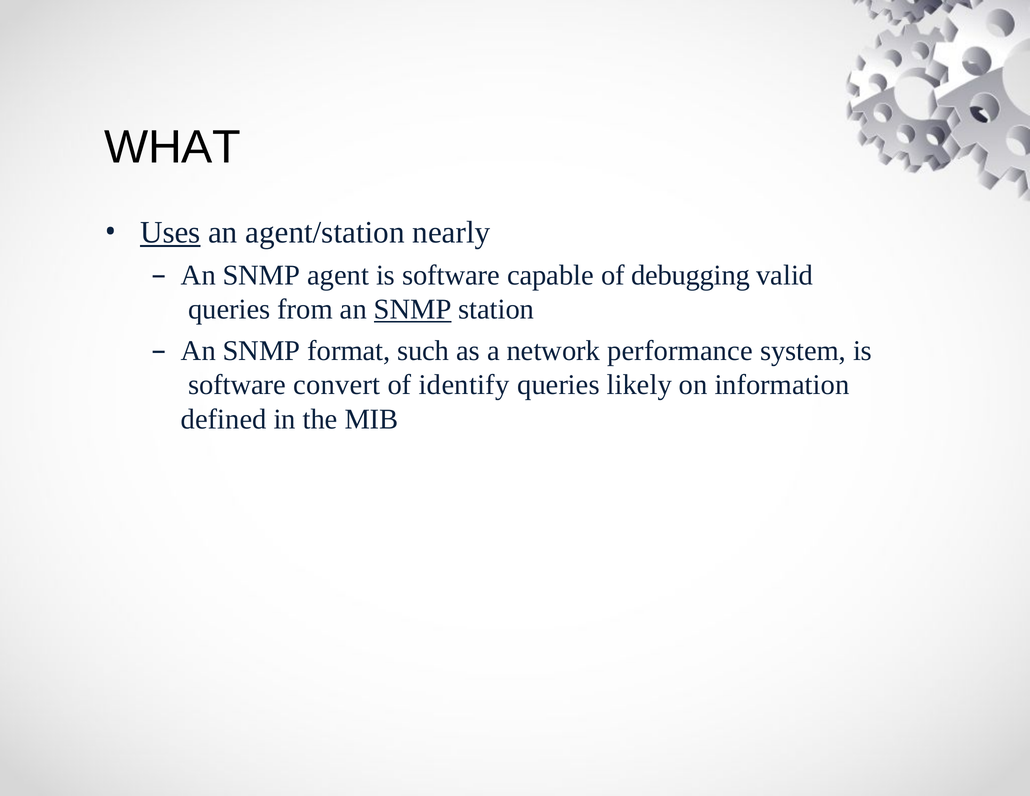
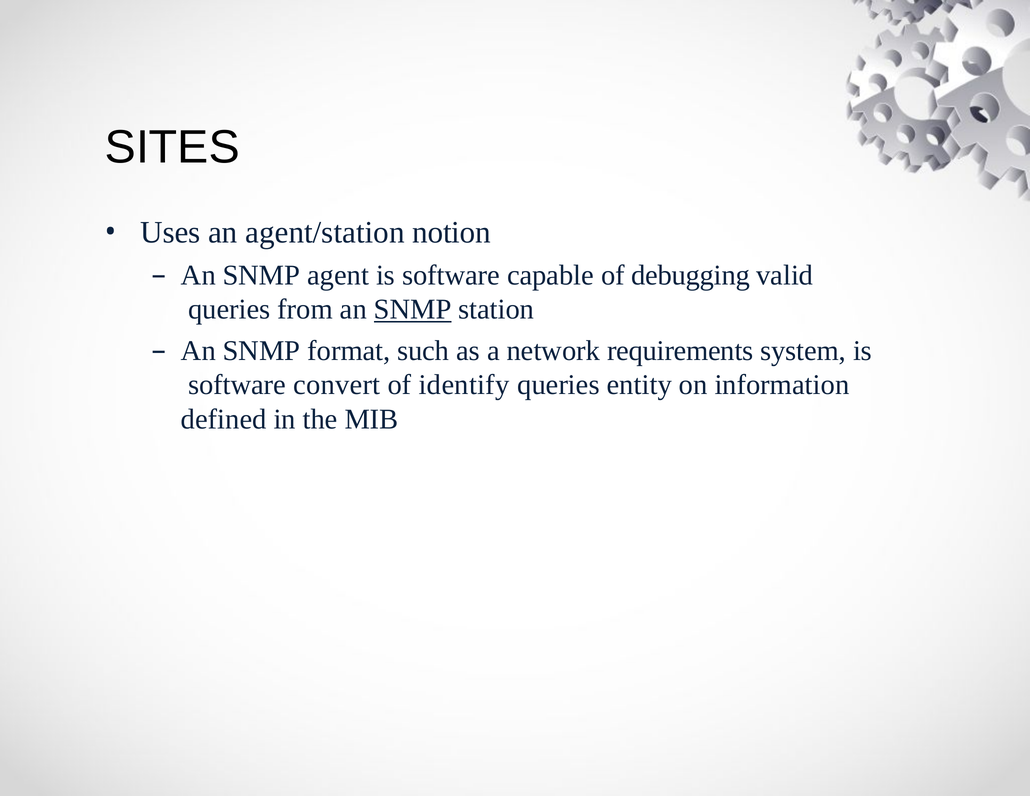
WHAT: WHAT -> SITES (172, 147)
Uses underline: present -> none (170, 232)
nearly: nearly -> notion (452, 232)
performance: performance -> requirements (680, 351)
likely: likely -> entity (639, 385)
